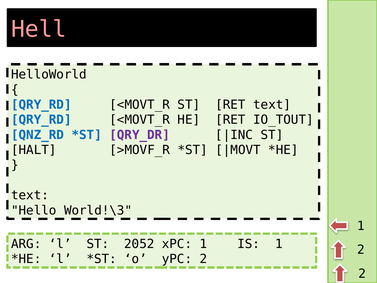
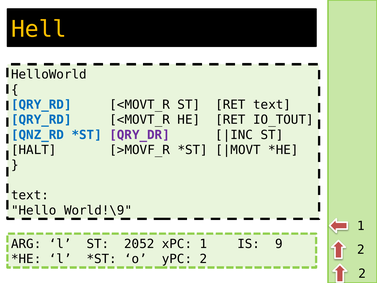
Hell colour: pink -> yellow (39, 29)
World!\3: World!\3 -> World!\9 (98, 210)
IS 1: 1 -> 9 (279, 244)
